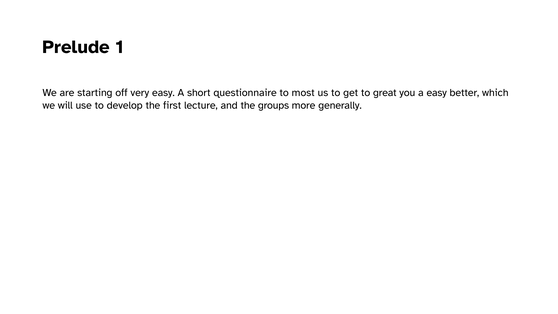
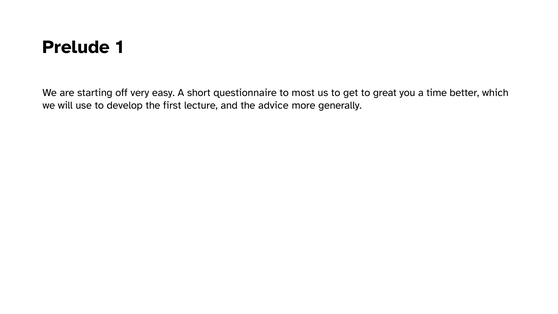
a easy: easy -> time (437, 93)
groups: groups -> advice (273, 105)
